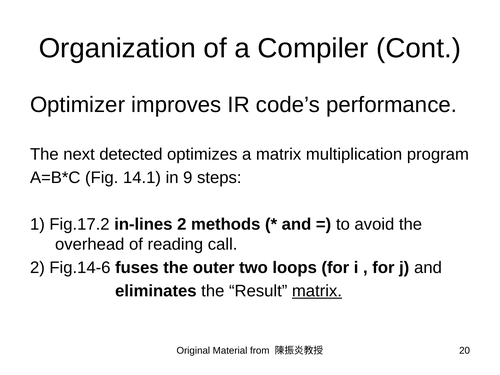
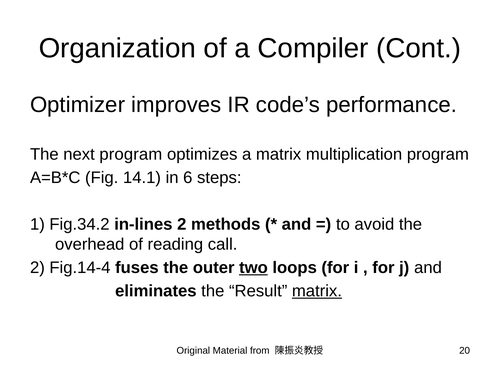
next detected: detected -> program (131, 154)
9: 9 -> 6 (188, 178)
Fig.17.2: Fig.17.2 -> Fig.34.2 (79, 224)
Fig.14-6: Fig.14-6 -> Fig.14-4 (80, 268)
two underline: none -> present (253, 268)
